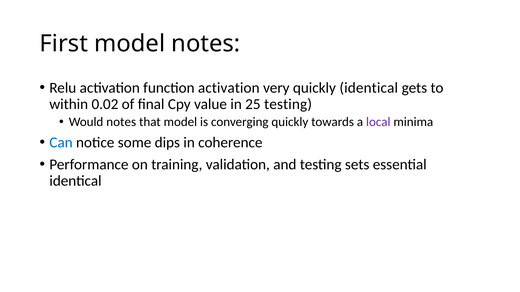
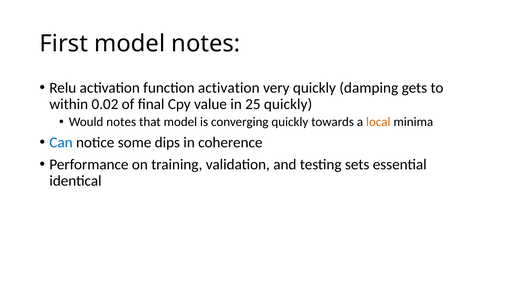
quickly identical: identical -> damping (369, 88)
25 testing: testing -> quickly (288, 104)
local colour: purple -> orange (378, 122)
